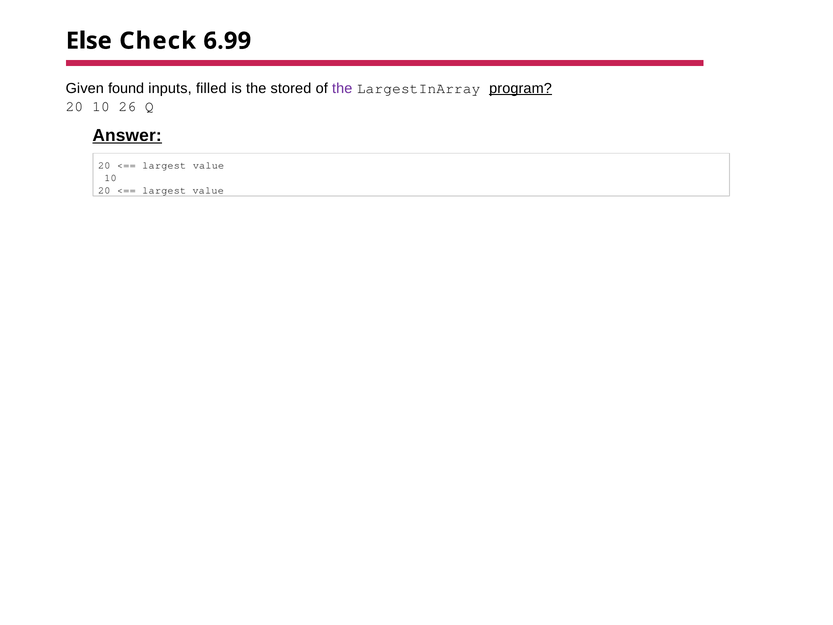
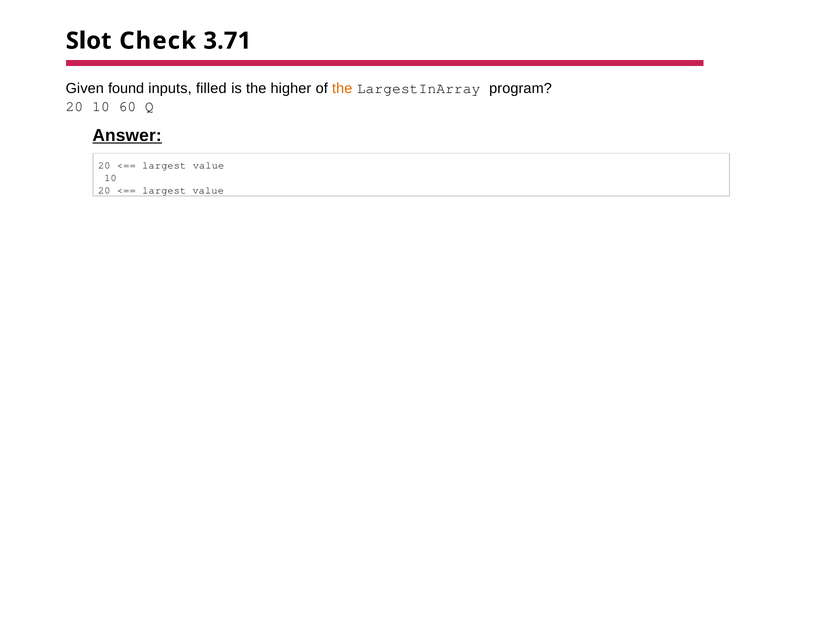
Else: Else -> Slot (89, 41)
6.99: 6.99 -> 3.71 (227, 41)
stored: stored -> higher (291, 88)
the colour: purple -> orange (342, 88)
program underline: present -> none (521, 88)
26: 26 -> 60 (127, 106)
